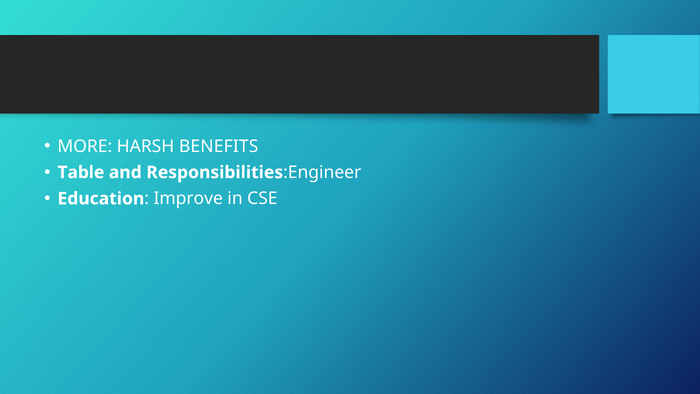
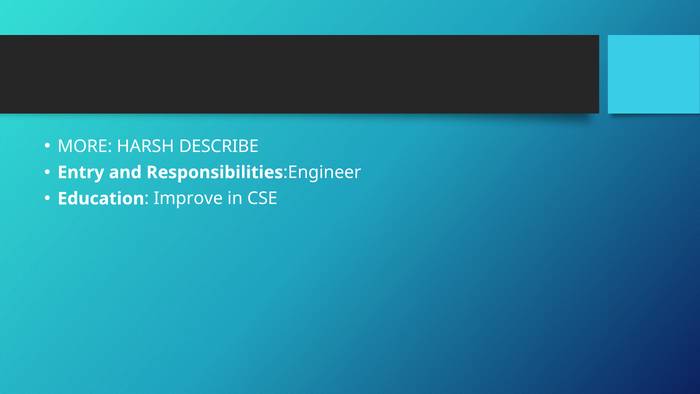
BENEFITS: BENEFITS -> DESCRIBE (219, 146)
Table: Table -> Entry (81, 172)
